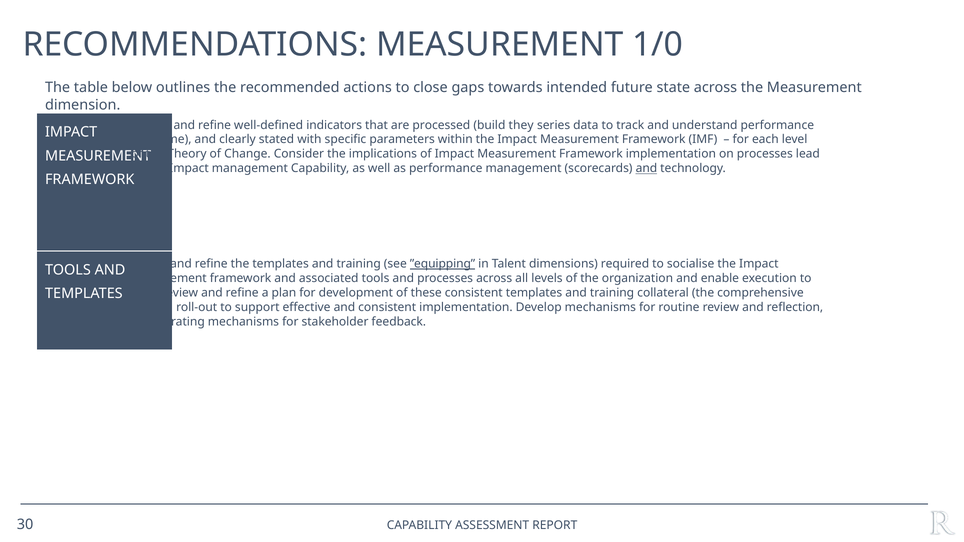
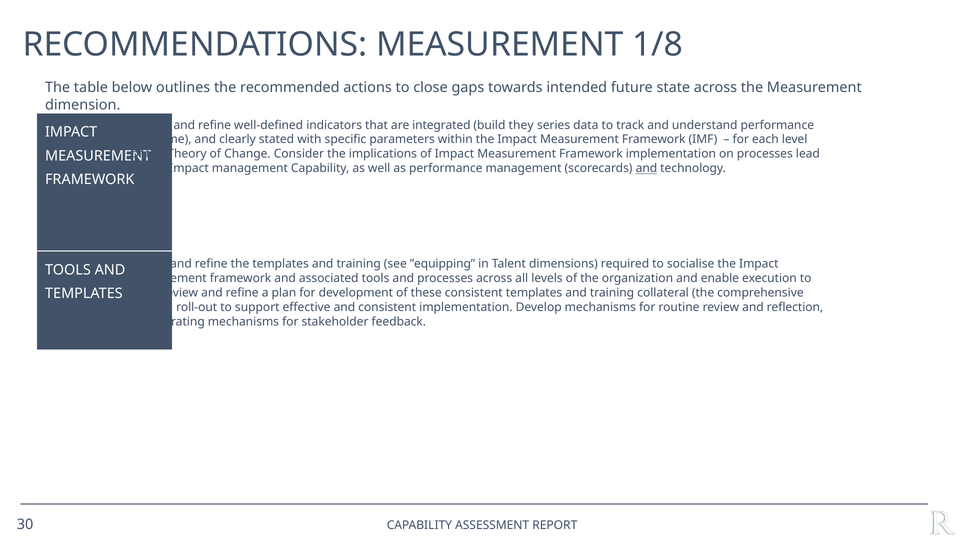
1/0: 1/0 -> 1/8 (658, 45)
processed: processed -> integrated (441, 125)
”equipping underline: present -> none (443, 264)
